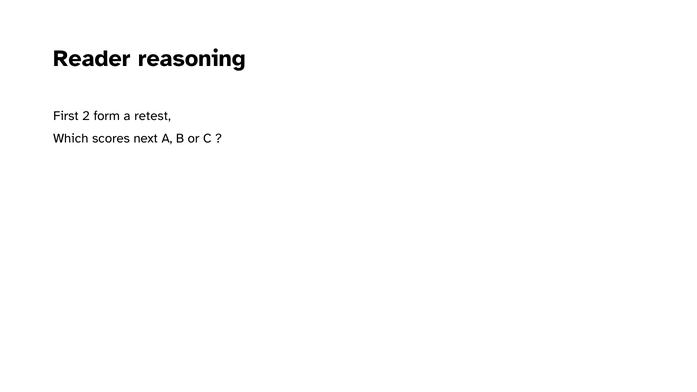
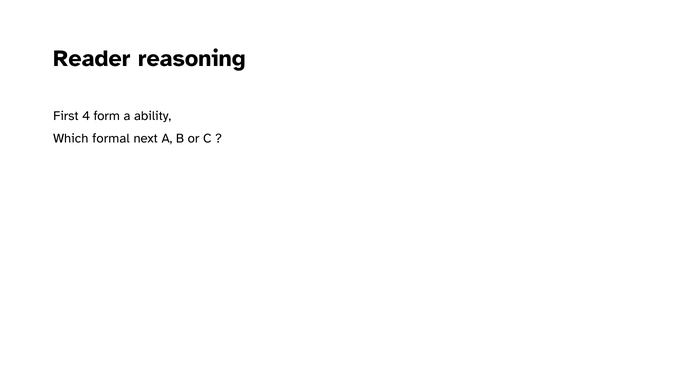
2: 2 -> 4 (86, 116)
retest: retest -> ability (153, 116)
scores: scores -> formal (111, 139)
